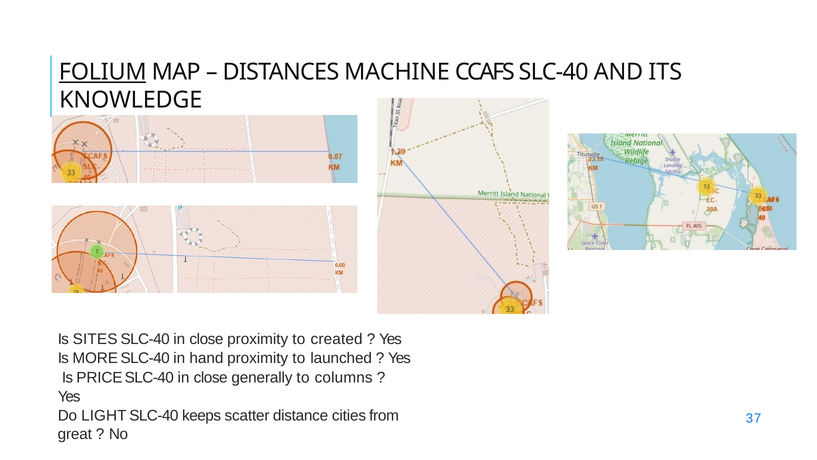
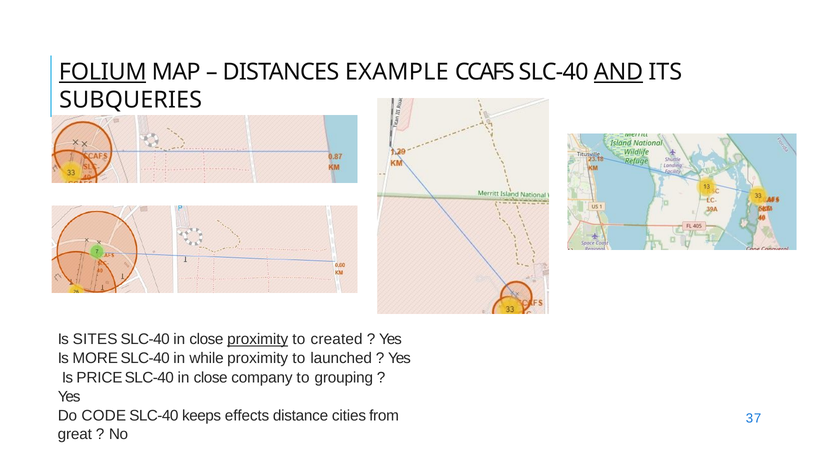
MACHINE: MACHINE -> EXAMPLE (397, 72)
AND underline: none -> present (619, 72)
KNOWLEDGE: KNOWLEDGE -> SUBQUERIES (131, 100)
proximity underline: none -> present (258, 339)
hand: hand -> while (207, 358)
generally: generally -> company (262, 377)
columns: columns -> grouping (344, 377)
LIGHT: LIGHT -> CODE (104, 415)
scatter: scatter -> effects (247, 415)
